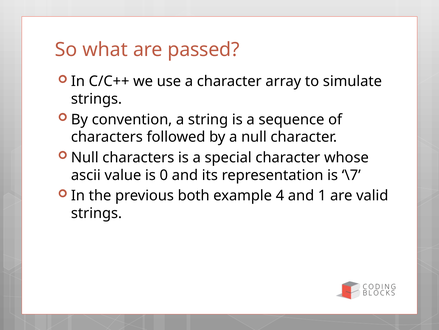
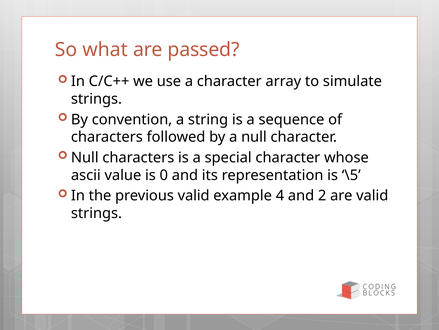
\7: \7 -> \5 (351, 175)
previous both: both -> valid (194, 195)
1: 1 -> 2 (322, 195)
